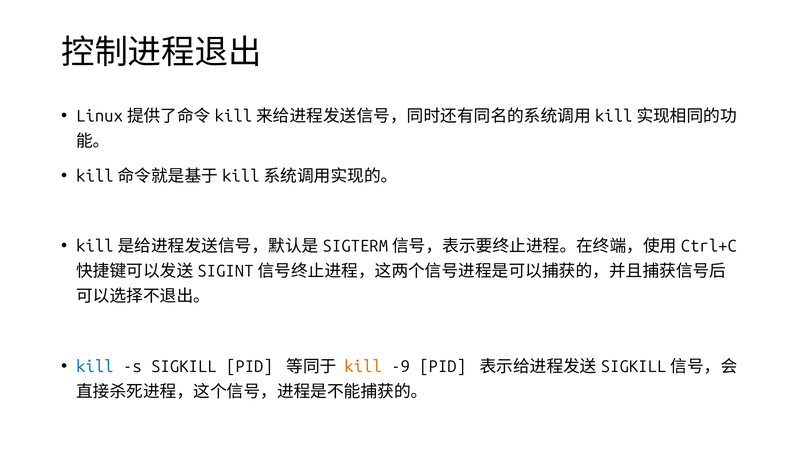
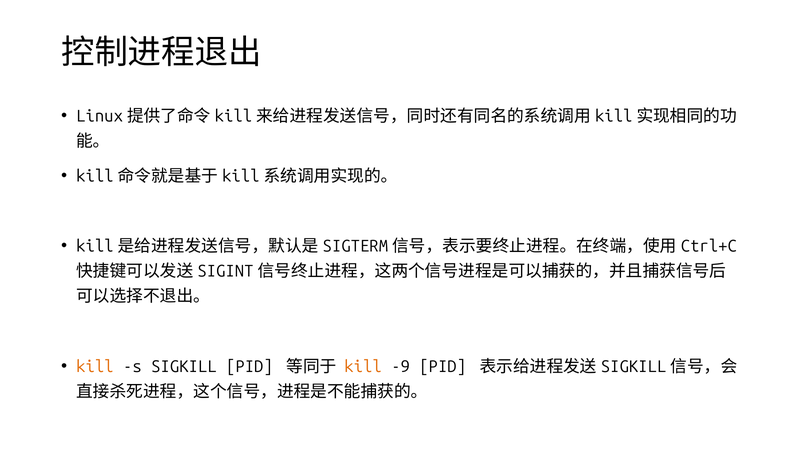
kill colour: blue -> orange (95, 367)
